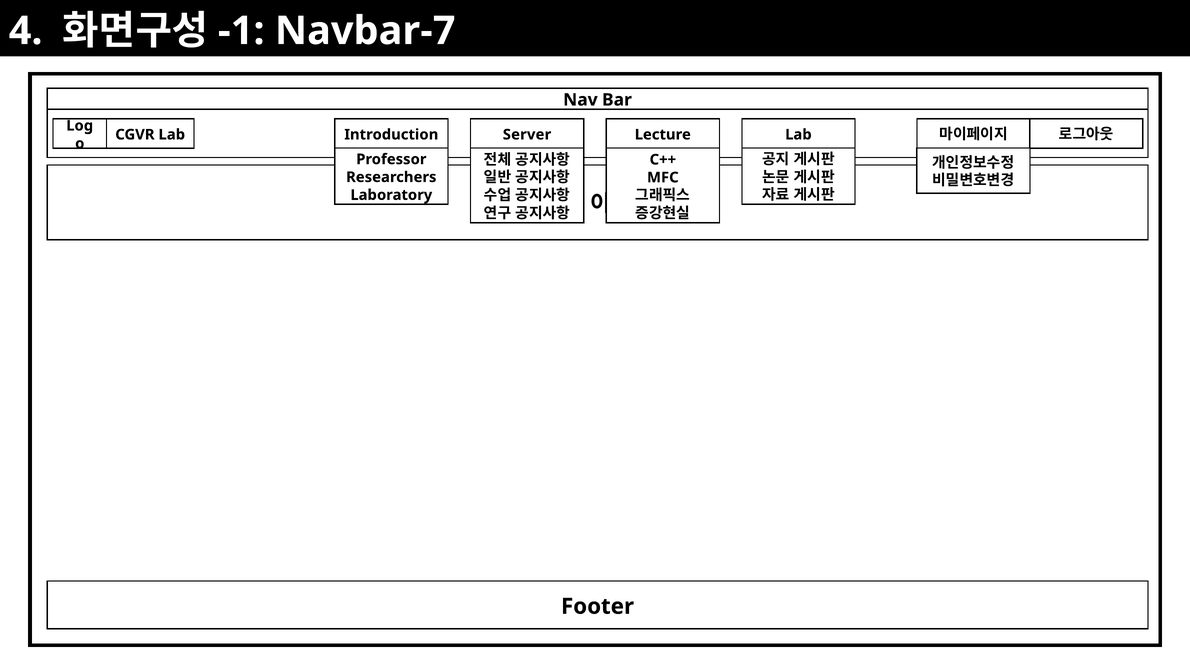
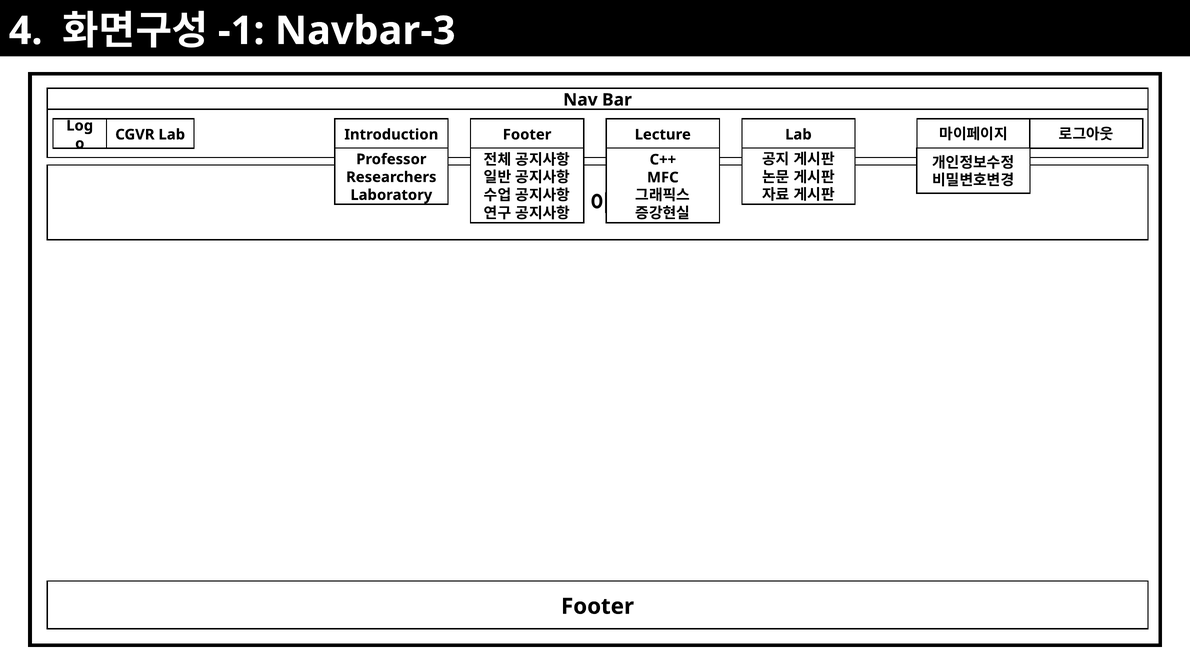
Navbar-7: Navbar-7 -> Navbar-3 (365, 31)
Introduction Server: Server -> Footer (527, 135)
